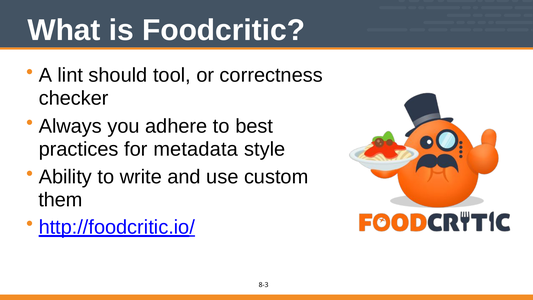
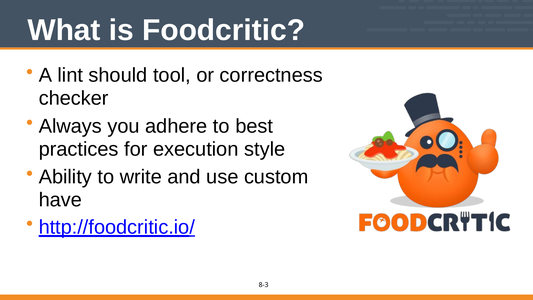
metadata: metadata -> execution (196, 149)
them: them -> have (60, 200)
